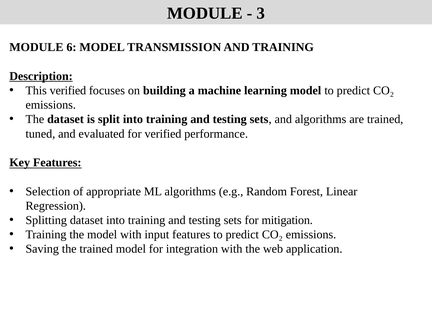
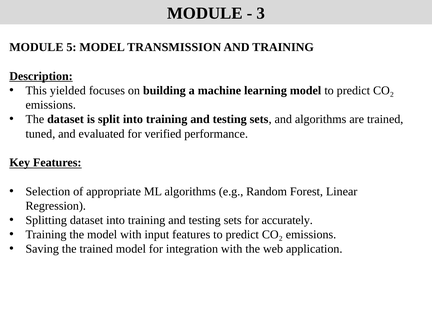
6: 6 -> 5 (71, 47)
This verified: verified -> yielded (68, 91)
mitigation: mitigation -> accurately (287, 220)
